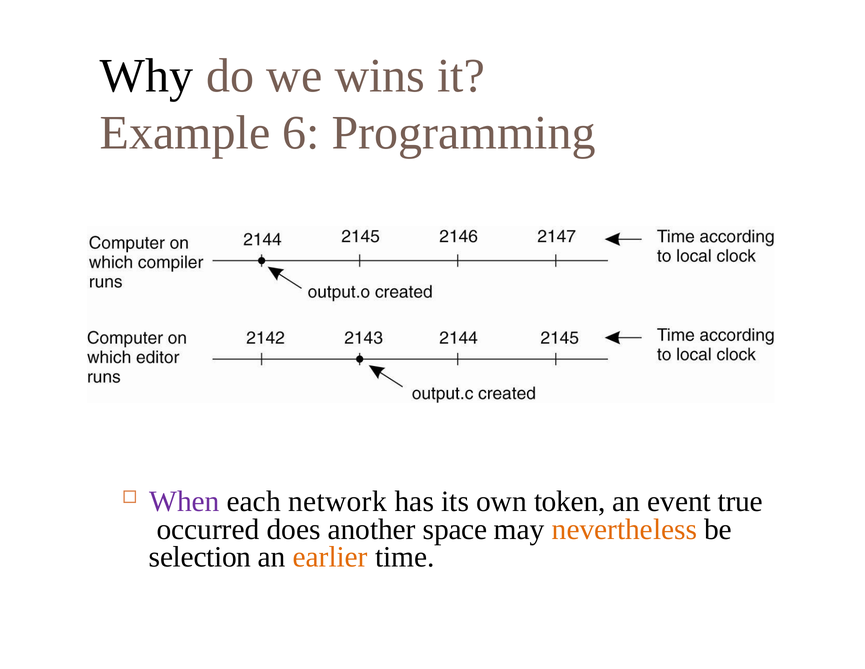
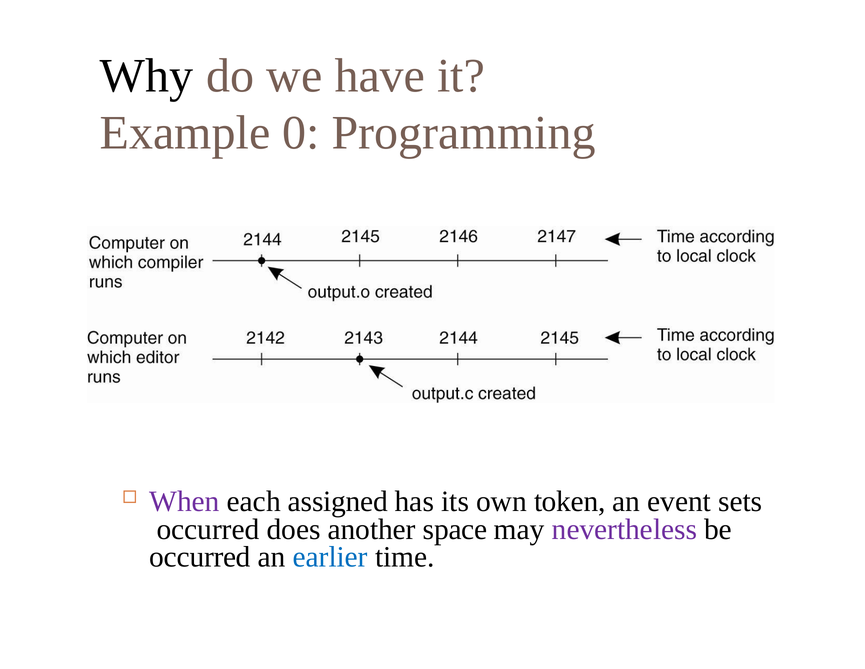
wins: wins -> have (380, 76)
6: 6 -> 0 (301, 133)
network: network -> assigned (338, 501)
true: true -> sets (740, 501)
nevertheless colour: orange -> purple (624, 529)
selection: selection -> occurred (200, 556)
earlier colour: orange -> blue (330, 556)
